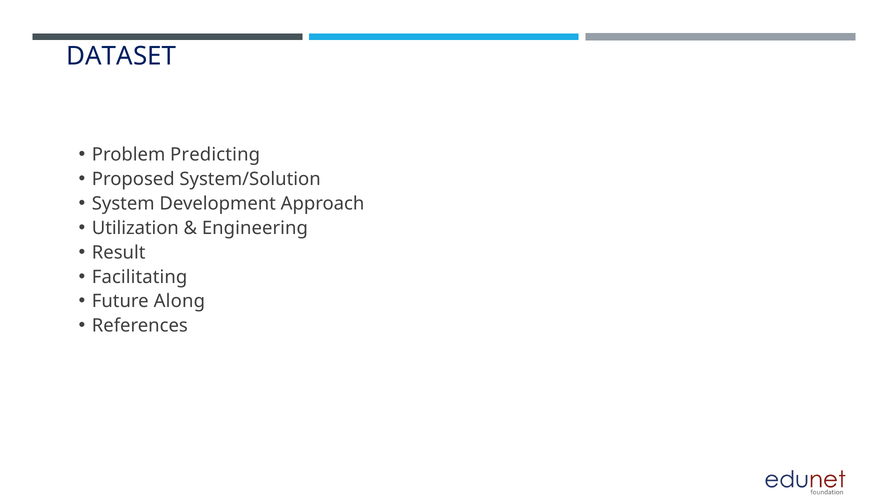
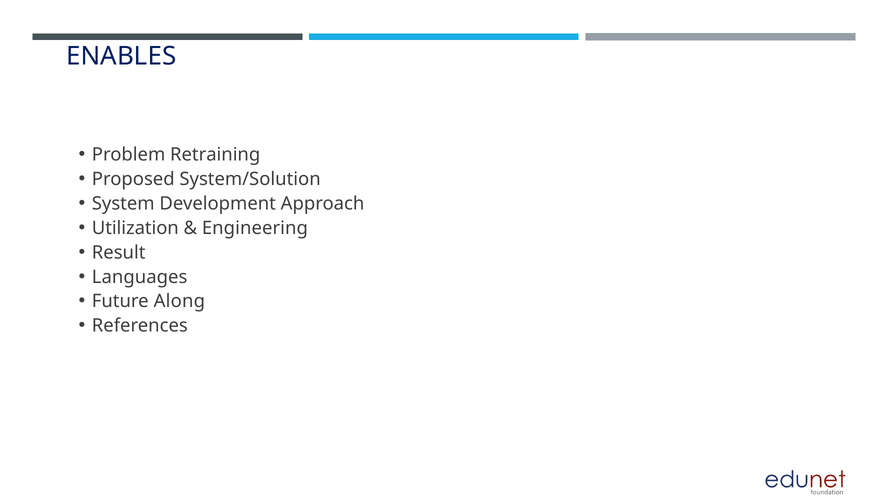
DATASET: DATASET -> ENABLES (121, 56)
Predicting: Predicting -> Retraining (215, 155)
Facilitating: Facilitating -> Languages (140, 277)
